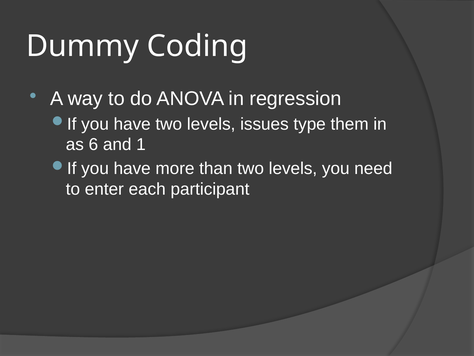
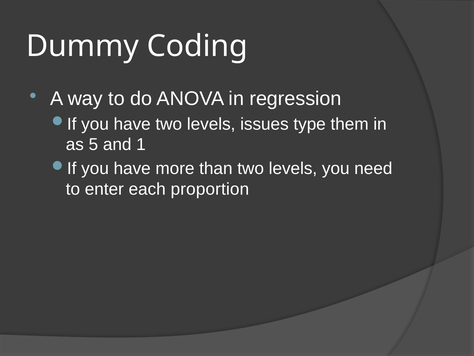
6: 6 -> 5 (93, 144)
participant: participant -> proportion (210, 189)
